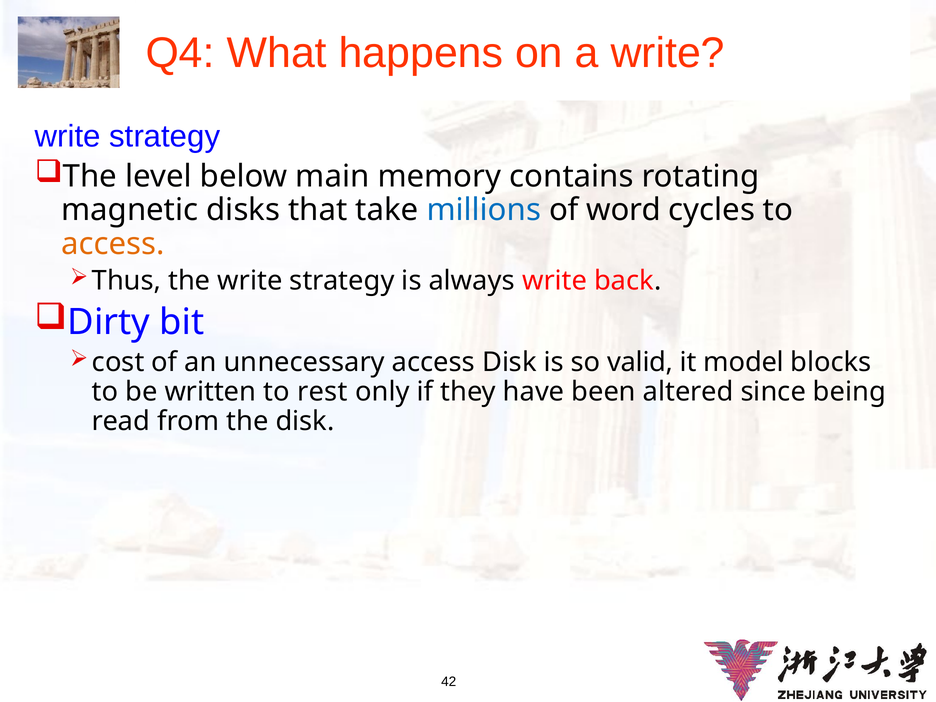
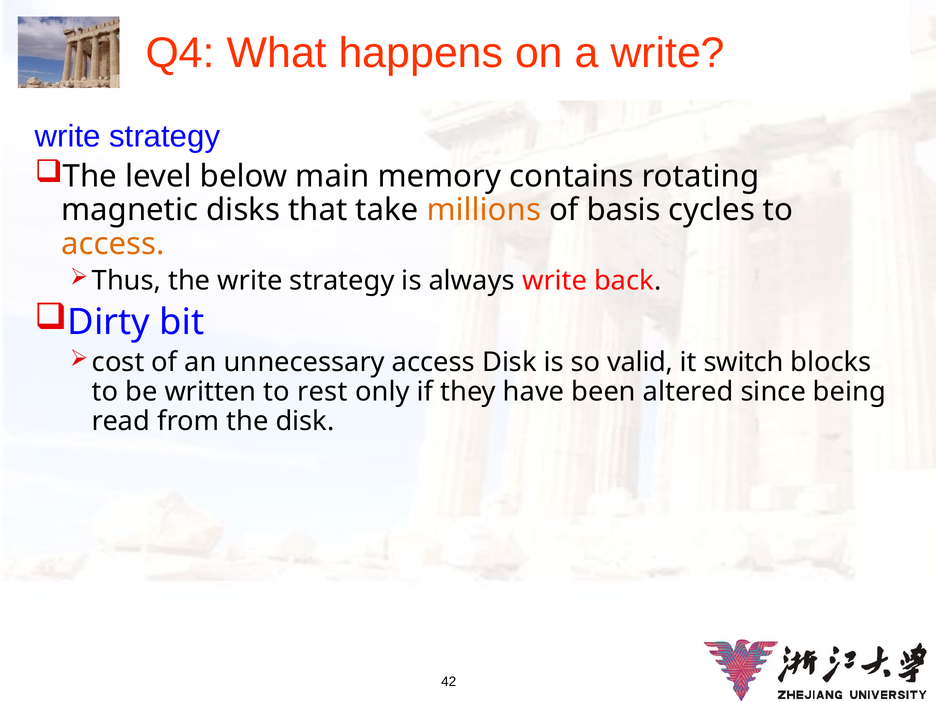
millions colour: blue -> orange (484, 210)
word: word -> basis (624, 210)
model: model -> switch (744, 362)
